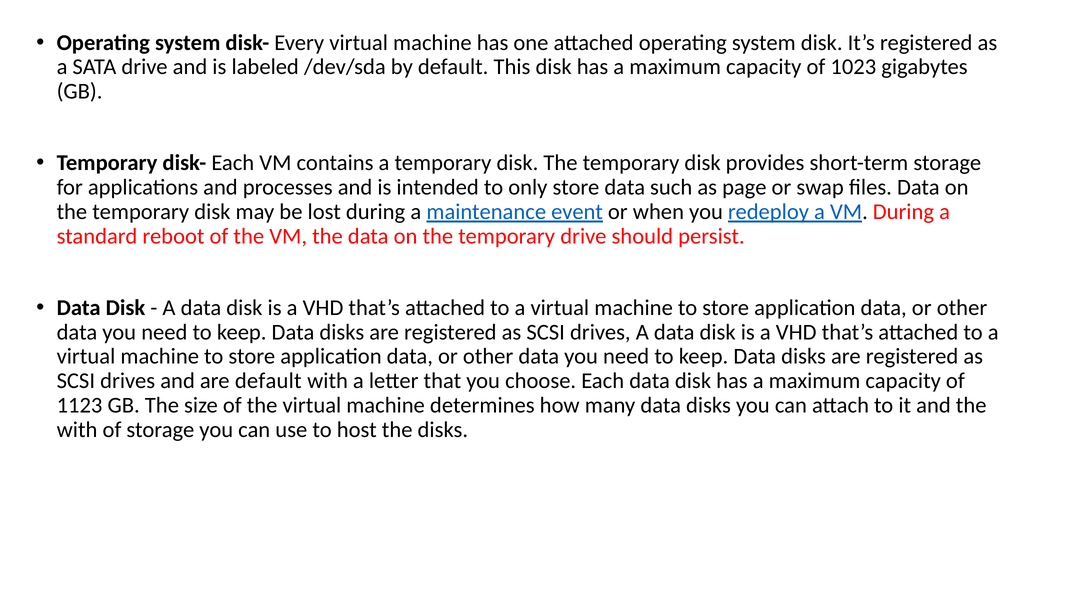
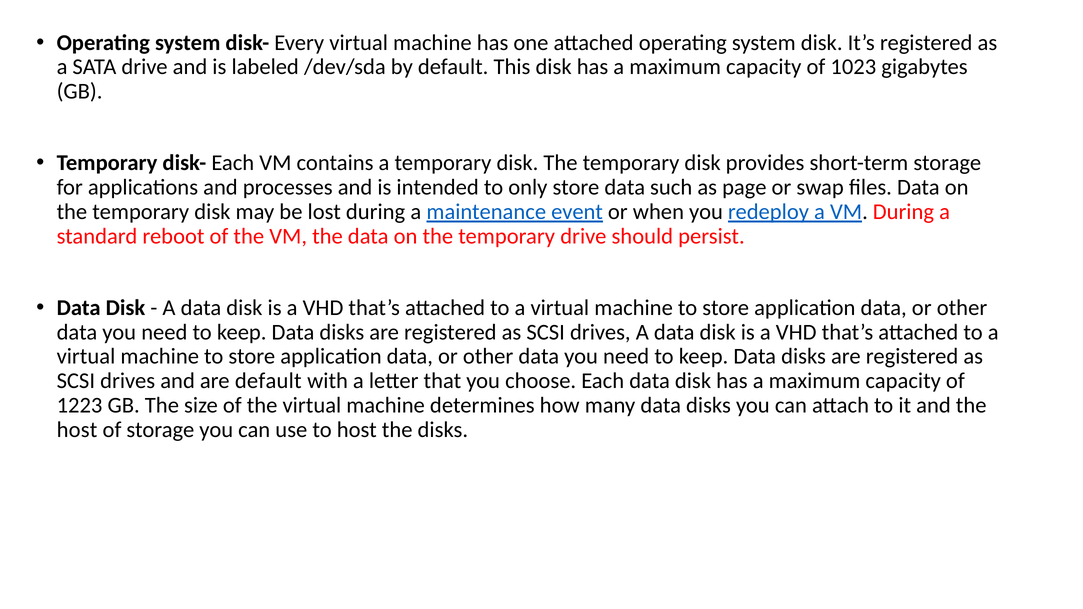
1123: 1123 -> 1223 (80, 405)
with: with -> host (77, 430)
